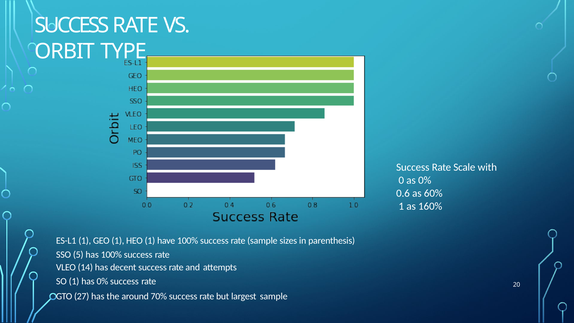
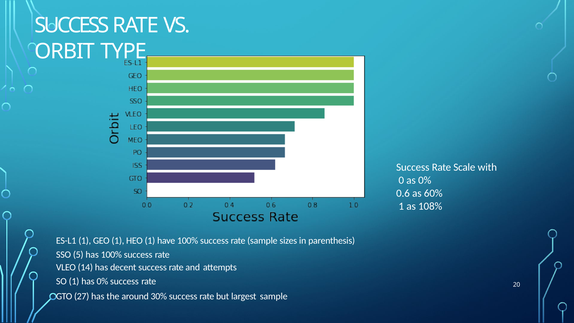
160%: 160% -> 108% (430, 206)
70%: 70% -> 30% (159, 296)
